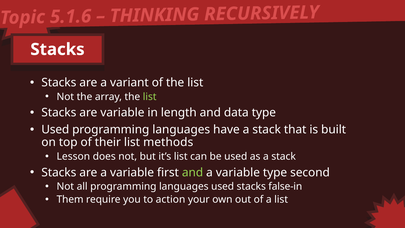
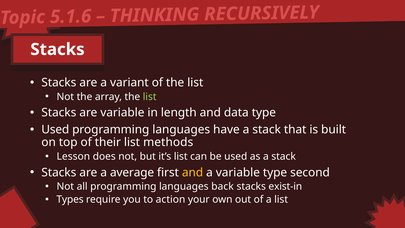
are a variable: variable -> average (132, 172)
and colour: light green -> yellow (193, 172)
languages used: used -> back (223, 186)
false-in: false-in -> exist-in (285, 186)
Them: Them -> Types (70, 199)
